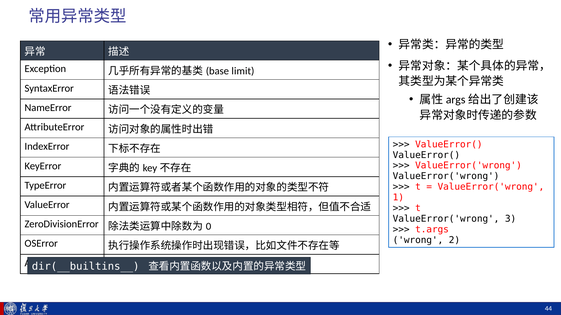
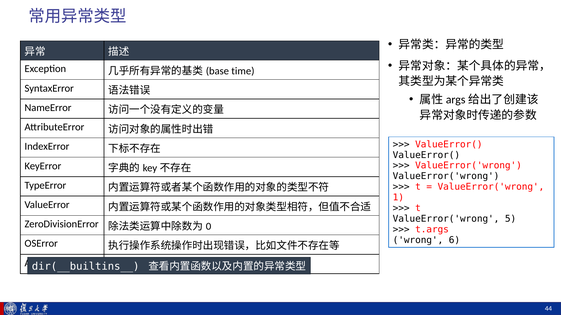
limit: limit -> time (243, 71)
3: 3 -> 5 (511, 219)
2: 2 -> 6 (454, 240)
